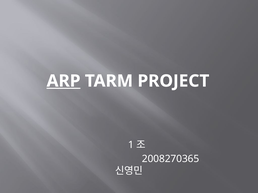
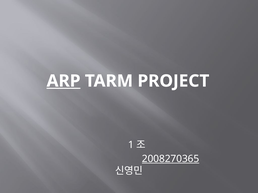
2008270365 underline: none -> present (171, 159)
